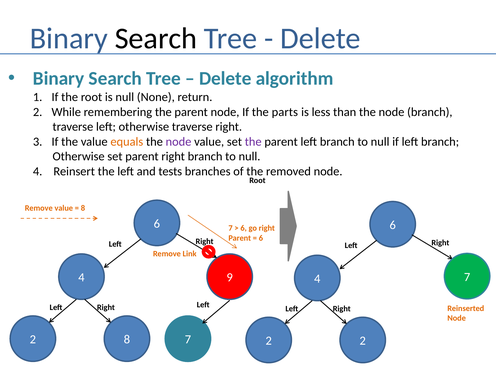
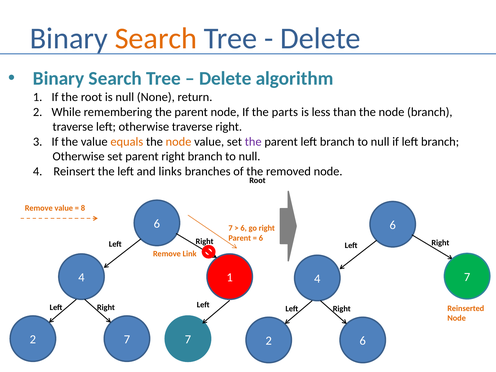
Search colour: black -> orange (156, 39)
node colour: purple -> orange (178, 142)
tests: tests -> links (170, 171)
4 9: 9 -> 1 (230, 277)
2 8: 8 -> 7 (127, 339)
2 2: 2 -> 6 (363, 341)
